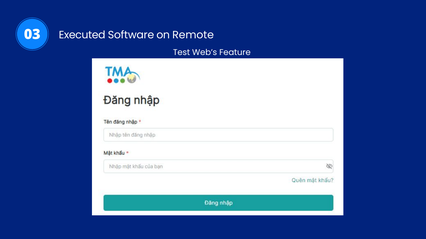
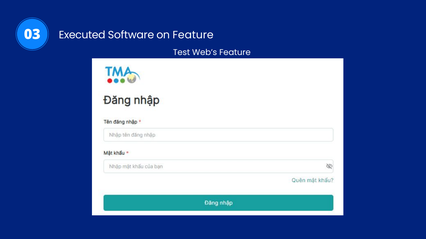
on Remote: Remote -> Feature (193, 35)
